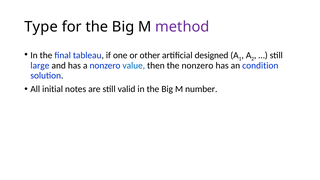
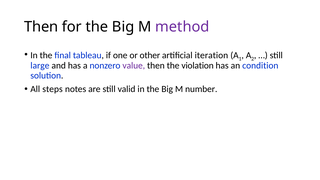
Type: Type -> Then (41, 27)
designed: designed -> iteration (211, 55)
value colour: blue -> purple (134, 66)
the nonzero: nonzero -> violation (198, 66)
initial: initial -> steps (52, 89)
